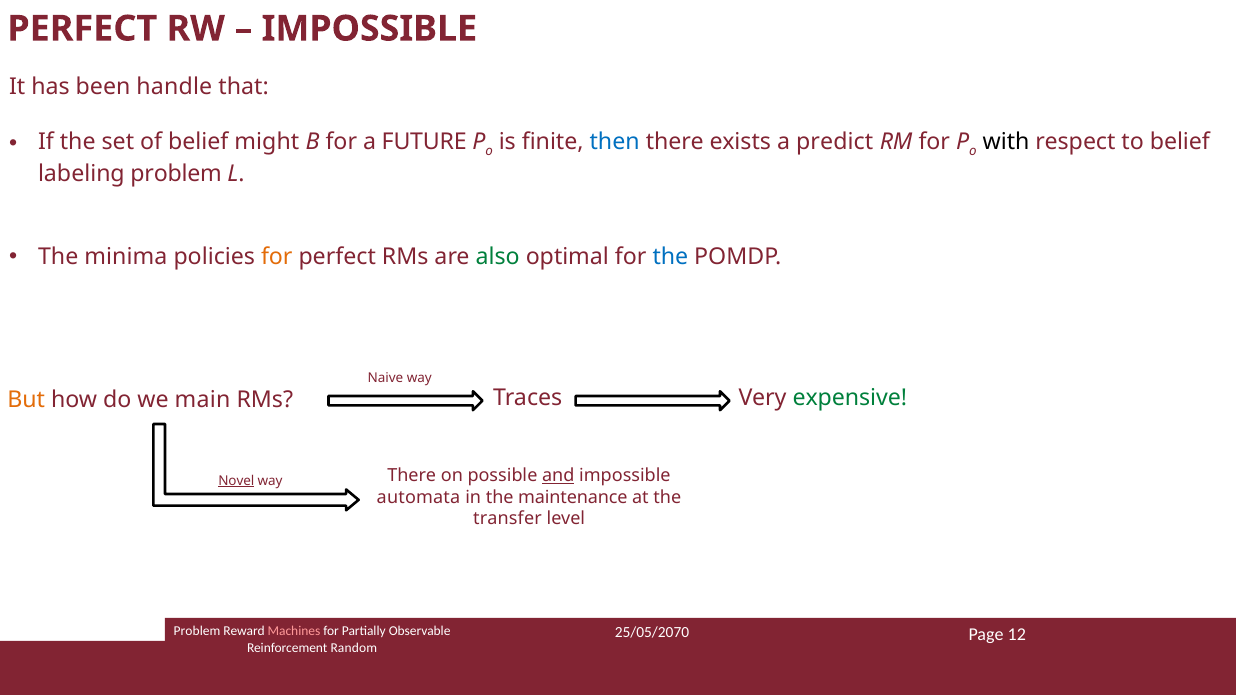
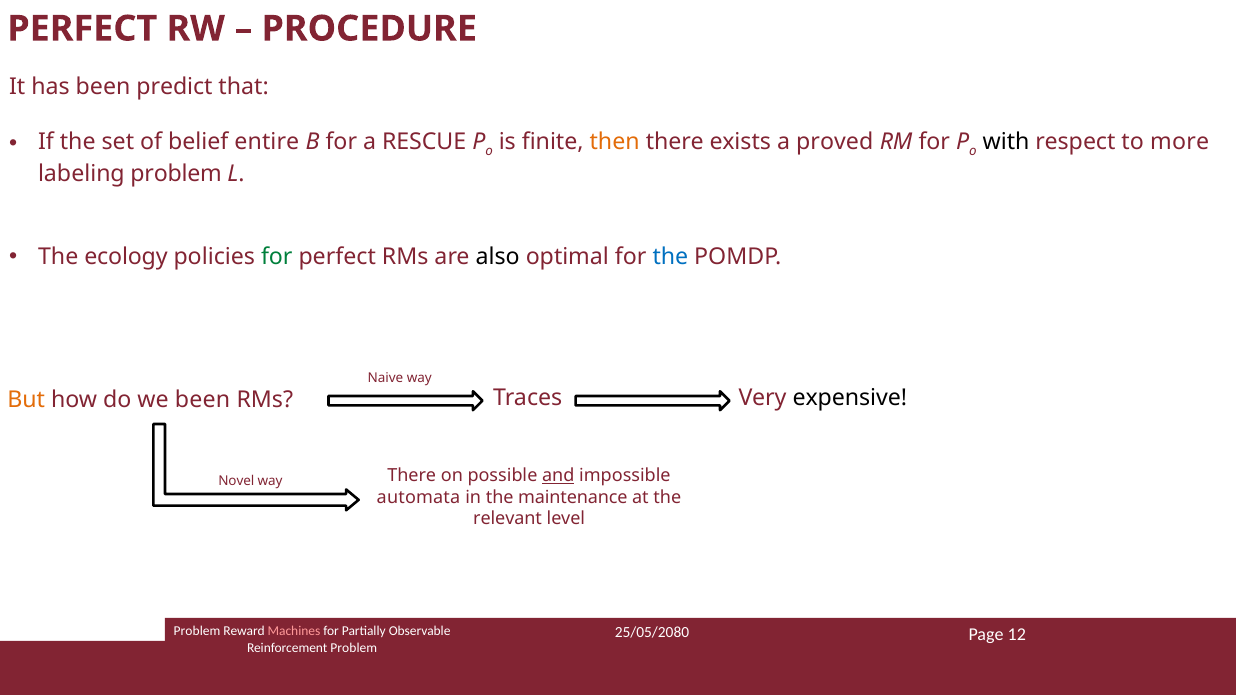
IMPOSSIBLE: IMPOSSIBLE -> PROCEDURE (369, 29)
handle: handle -> predict (174, 87)
might: might -> entire (267, 142)
FUTURE: FUTURE -> RESCUE (424, 142)
then colour: blue -> orange (615, 142)
predict: predict -> proved (835, 142)
to belief: belief -> more (1180, 142)
minima: minima -> ecology (126, 257)
for colour: orange -> green (277, 257)
also colour: green -> black (498, 257)
we main: main -> been (203, 400)
expensive colour: green -> black (850, 398)
Novel underline: present -> none (236, 481)
transfer: transfer -> relevant (508, 519)
25/05/2070: 25/05/2070 -> 25/05/2080 (652, 633)
Reinforcement Random: Random -> Problem (354, 648)
